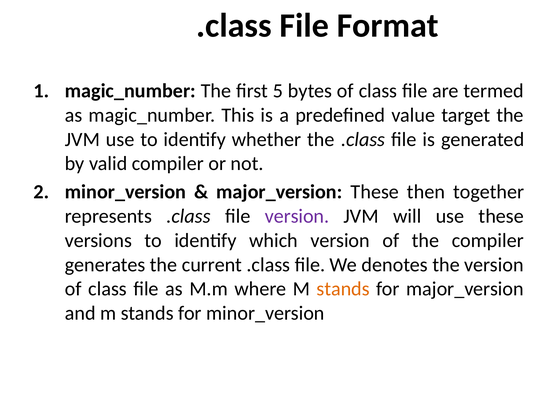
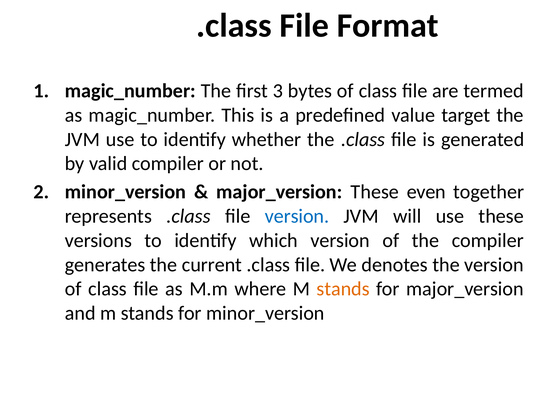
5: 5 -> 3 (278, 91)
then: then -> even (426, 192)
version colour: purple -> blue (297, 216)
